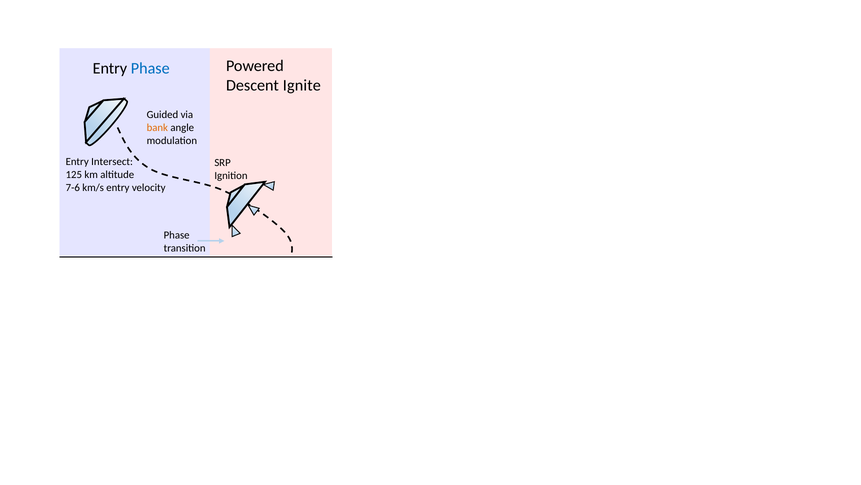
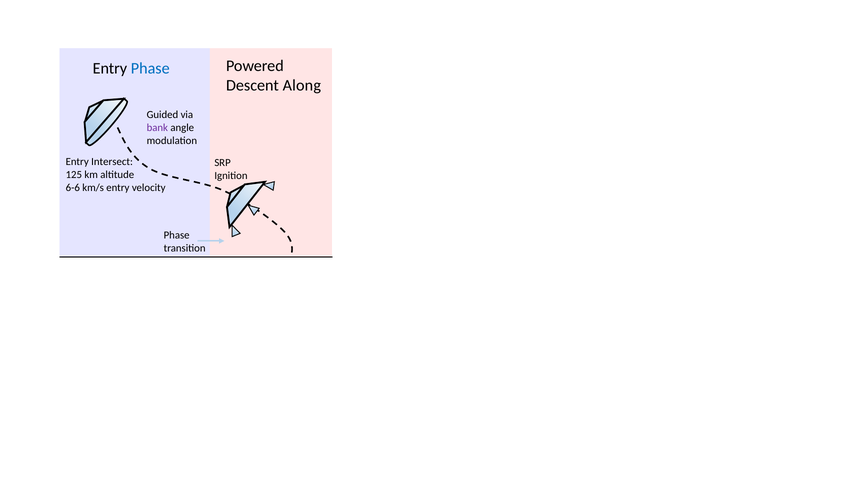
Ignite: Ignite -> Along (302, 85)
bank colour: orange -> purple (157, 127)
7-6: 7-6 -> 6-6 (73, 187)
